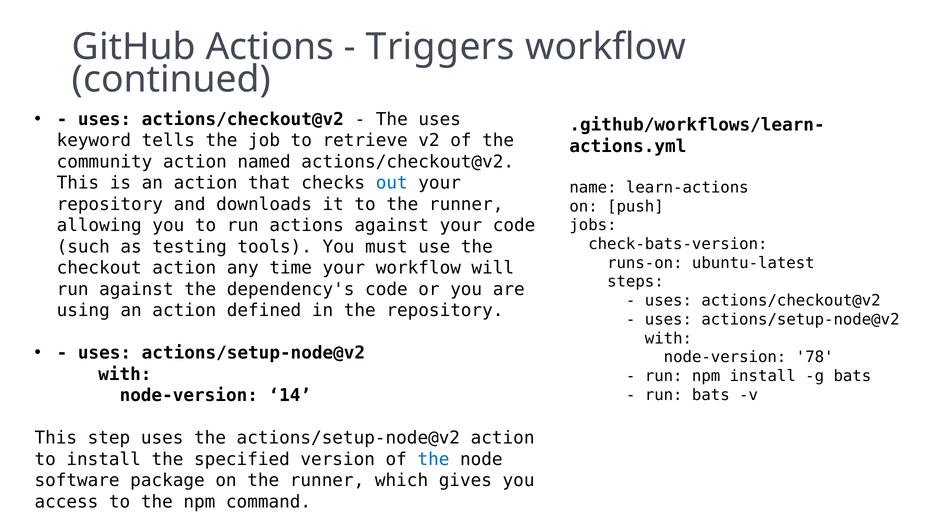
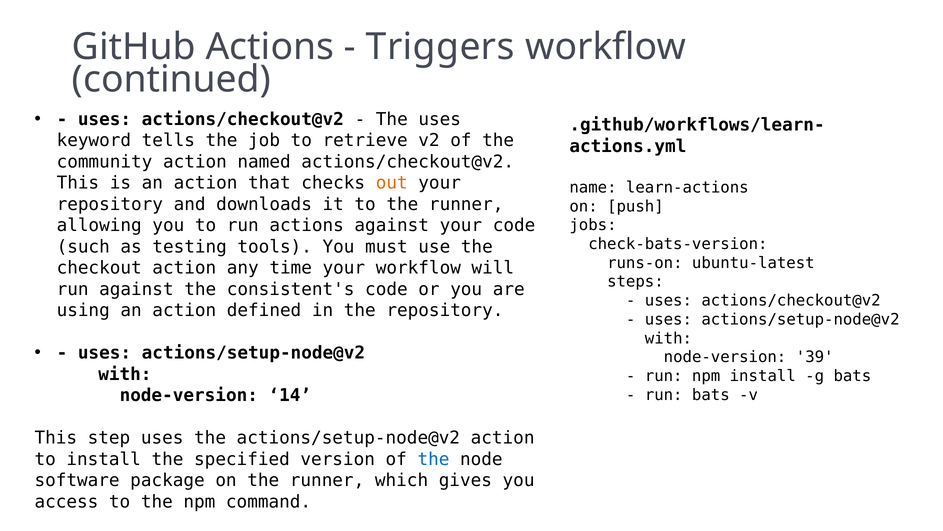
out colour: blue -> orange (392, 183)
dependency's: dependency's -> consistent's (291, 289)
78: 78 -> 39 (815, 357)
